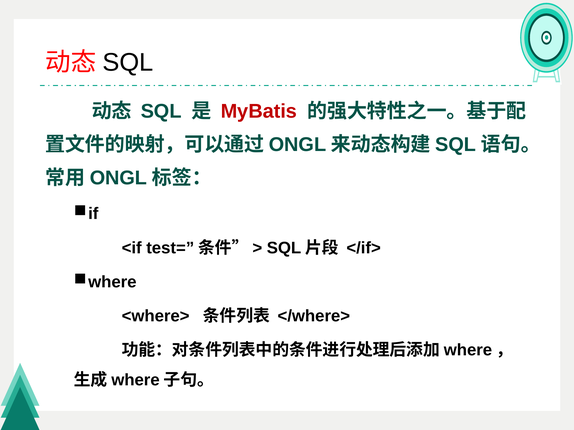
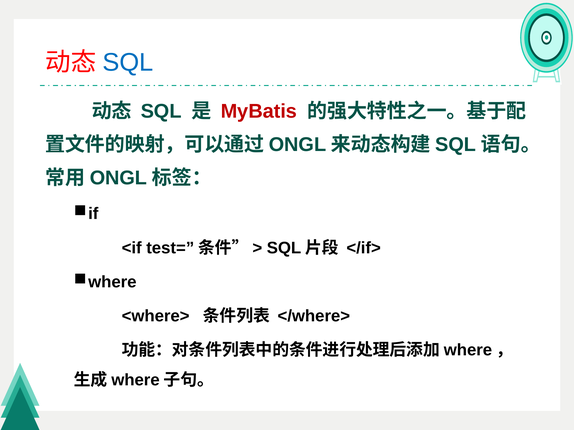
SQL colour: black -> blue (128, 63)
